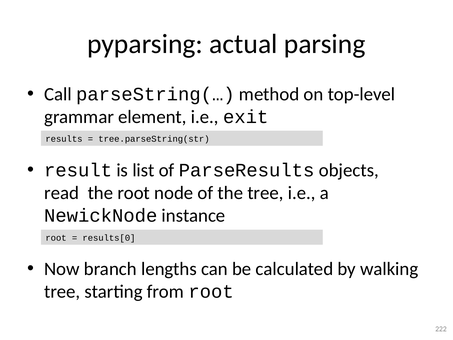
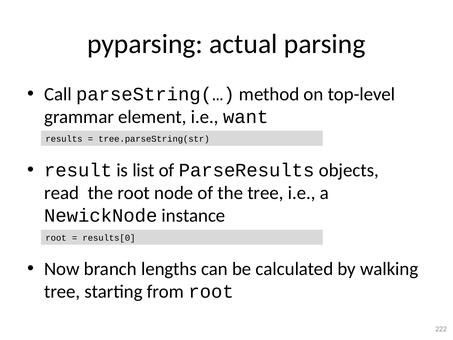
exit: exit -> want (246, 117)
